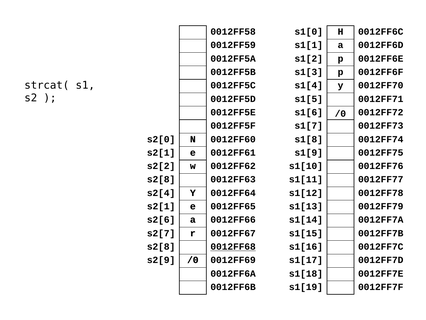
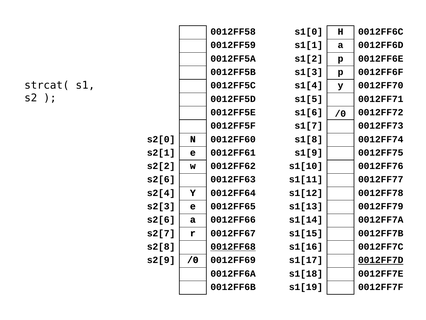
s2[8: s2[8 -> s2[6 (161, 179)
s2[1: s2[1 -> s2[3 (161, 206)
0012FF7D underline: none -> present (381, 260)
